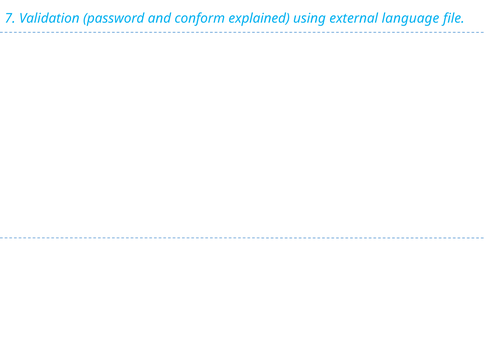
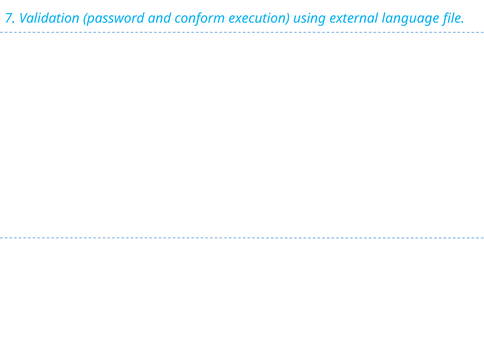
explained: explained -> execution (259, 18)
